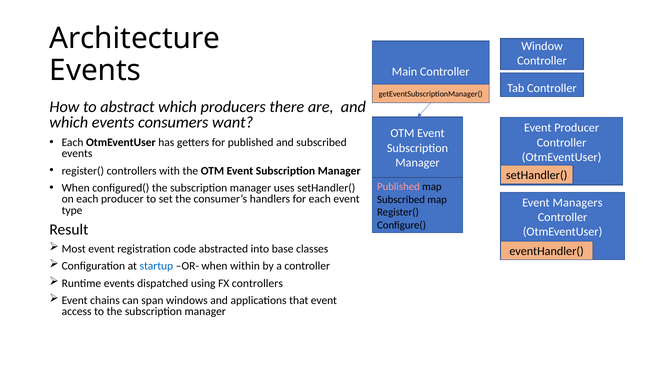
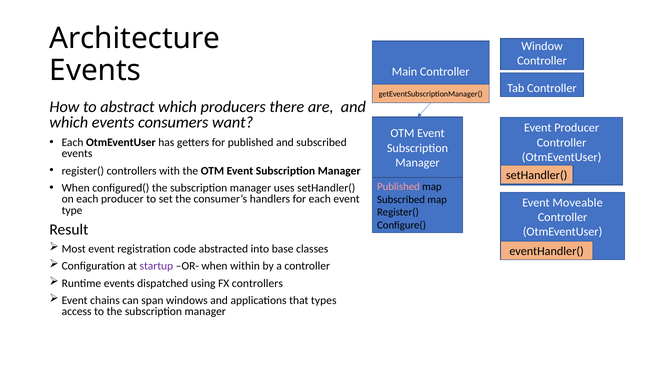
Managers: Managers -> Moveable (578, 203)
startup colour: blue -> purple (156, 266)
that event: event -> types (324, 301)
